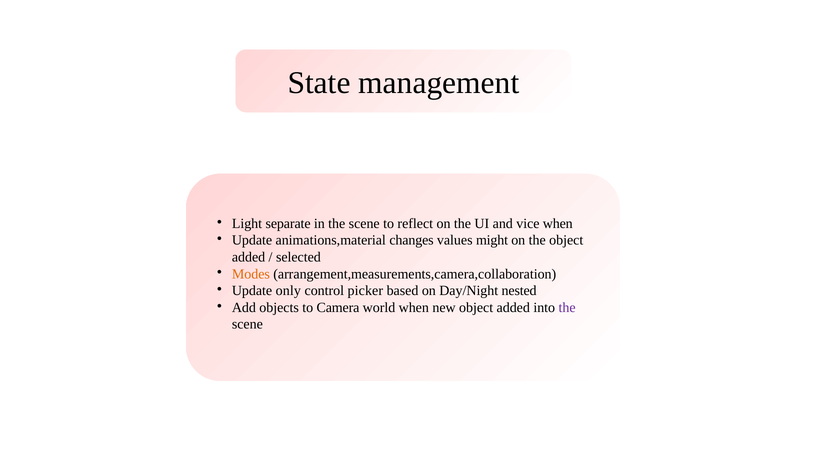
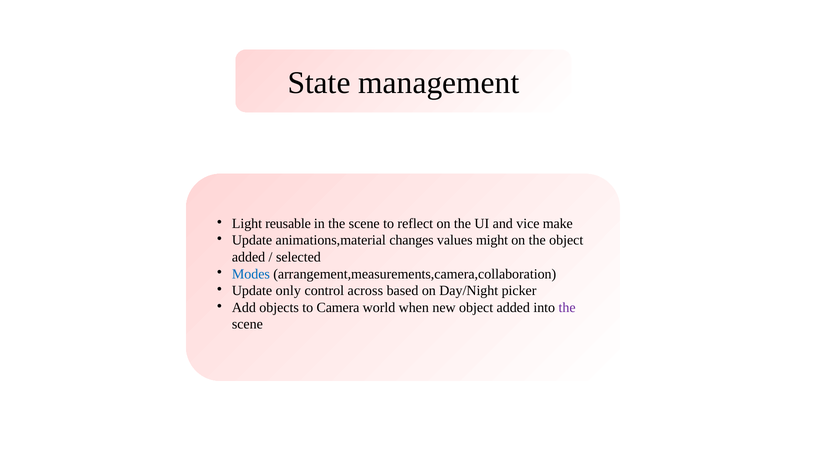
separate: separate -> reusable (288, 223)
vice when: when -> make (558, 223)
Modes colour: orange -> blue (251, 274)
picker: picker -> across (365, 290)
nested: nested -> picker (519, 290)
